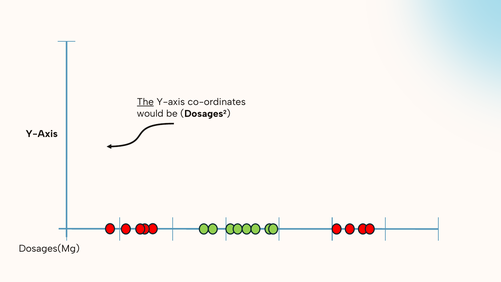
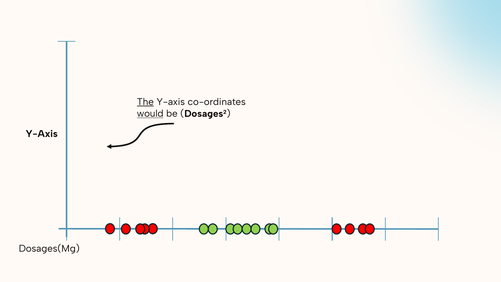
would underline: none -> present (150, 114)
